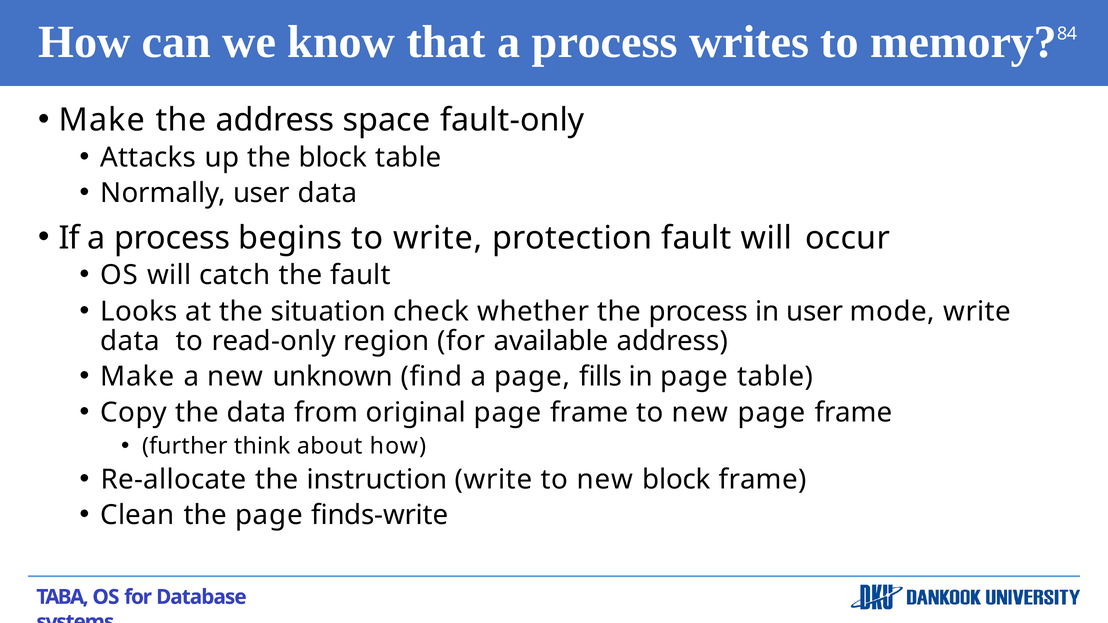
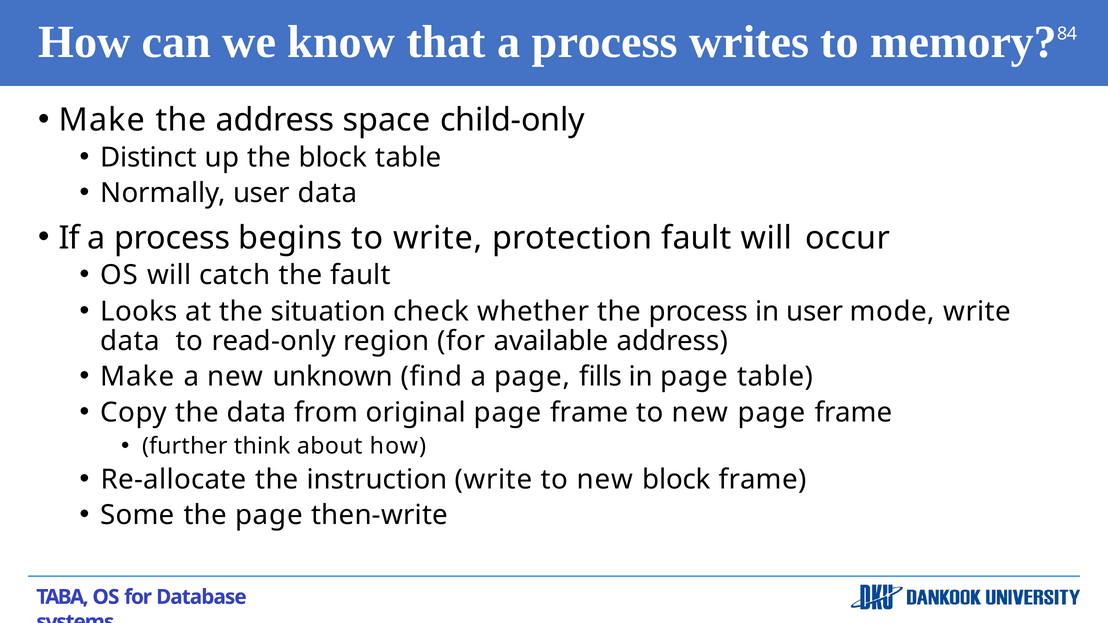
fault-only: fault-only -> child-only (512, 120)
Attacks: Attacks -> Distinct (148, 158)
Clean: Clean -> Some (137, 515)
finds-write: finds-write -> then-write (380, 515)
